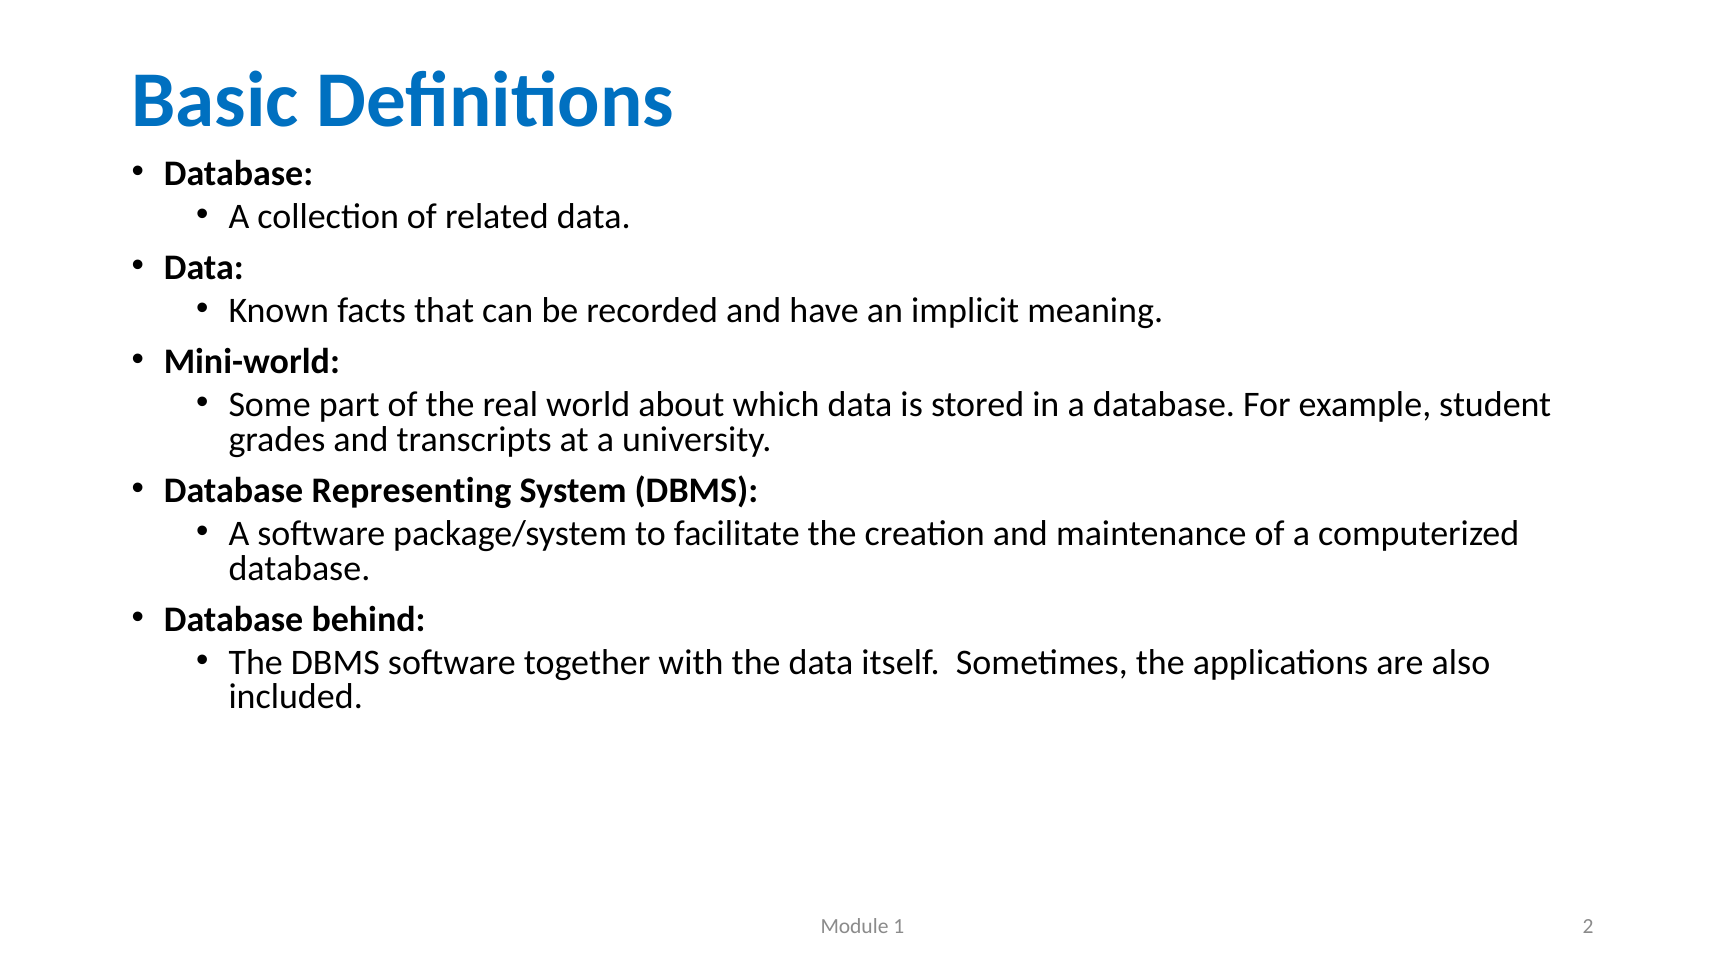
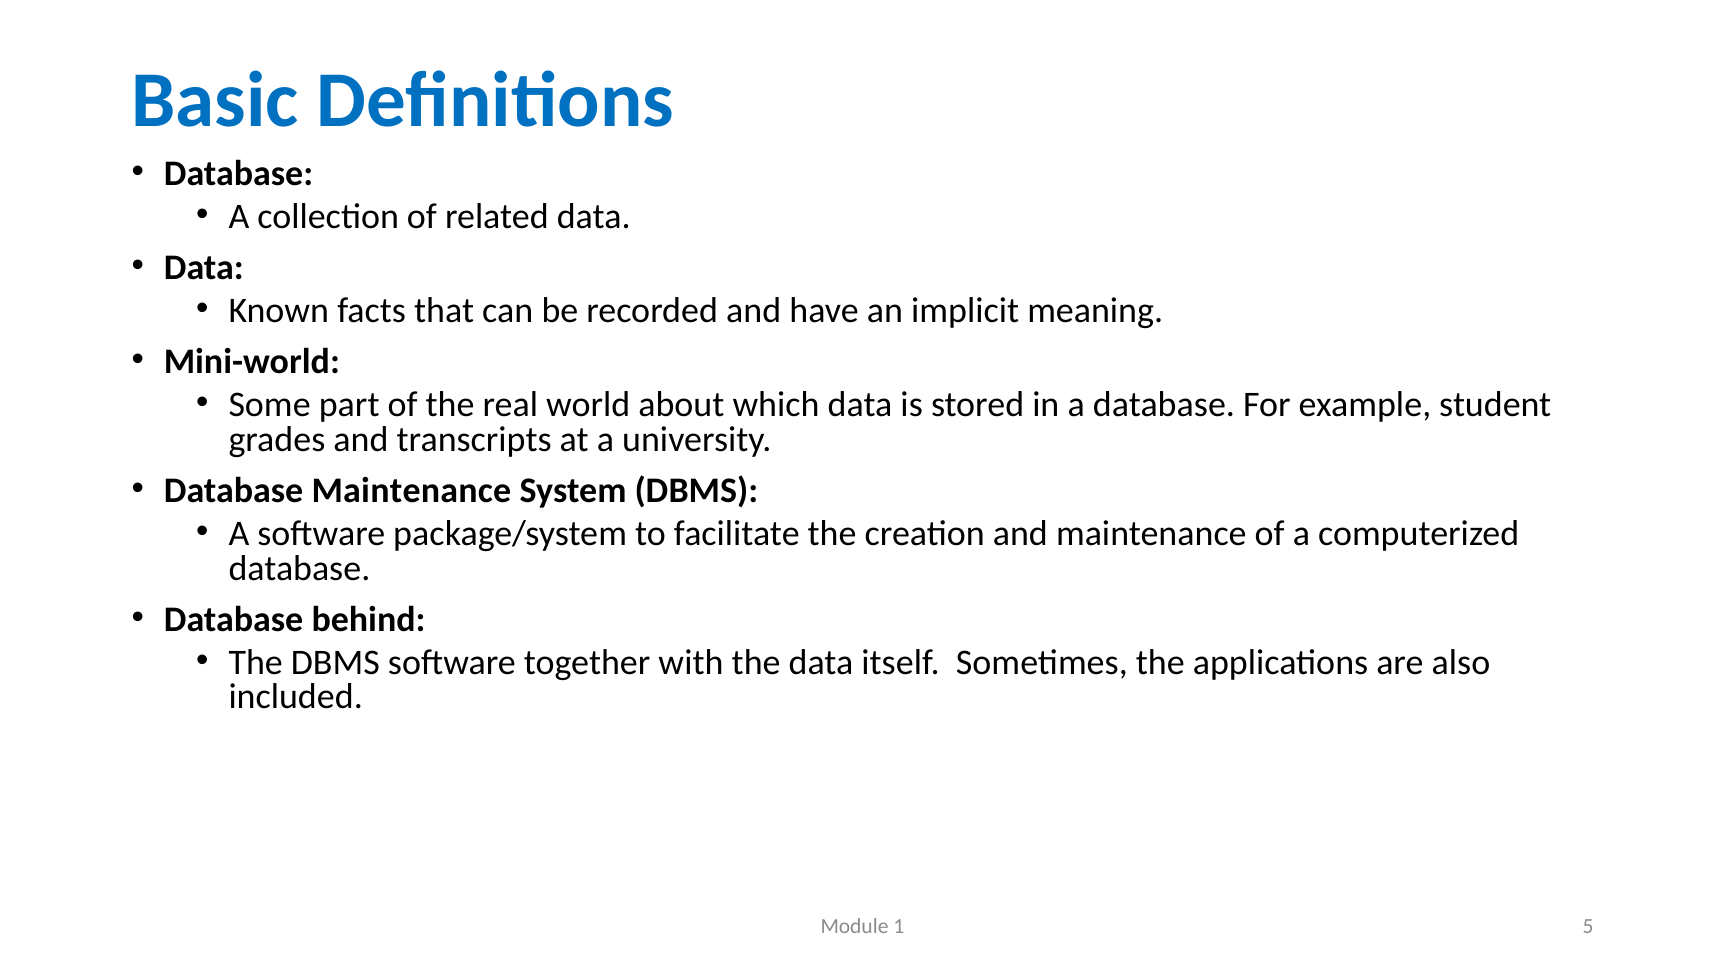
Database Representing: Representing -> Maintenance (411, 490)
2: 2 -> 5 (1588, 926)
